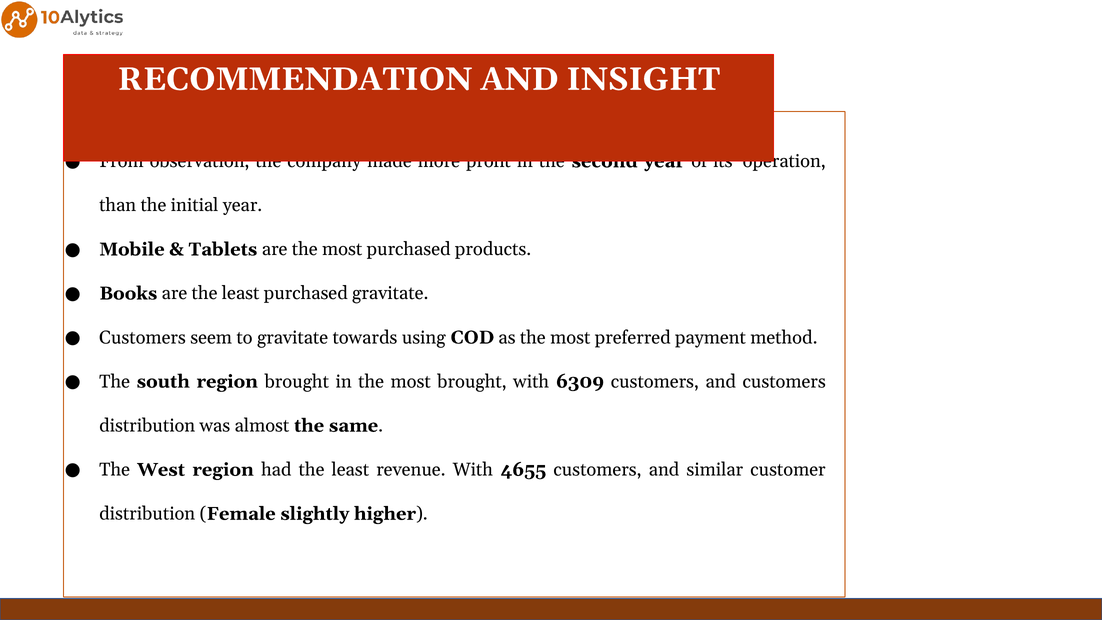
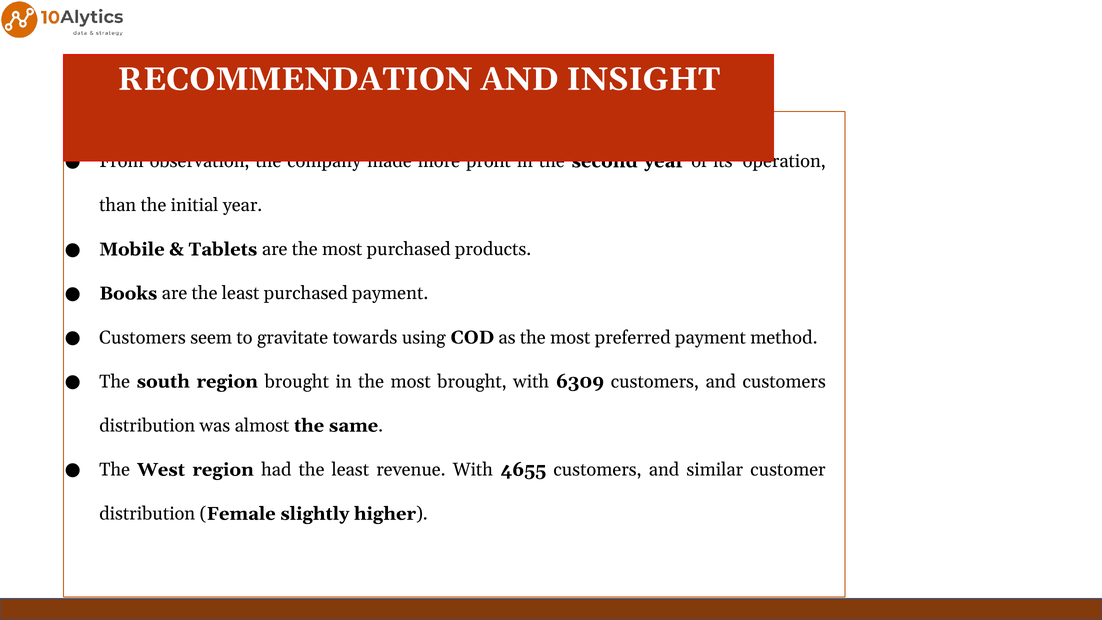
purchased gravitate: gravitate -> payment (390, 293)
